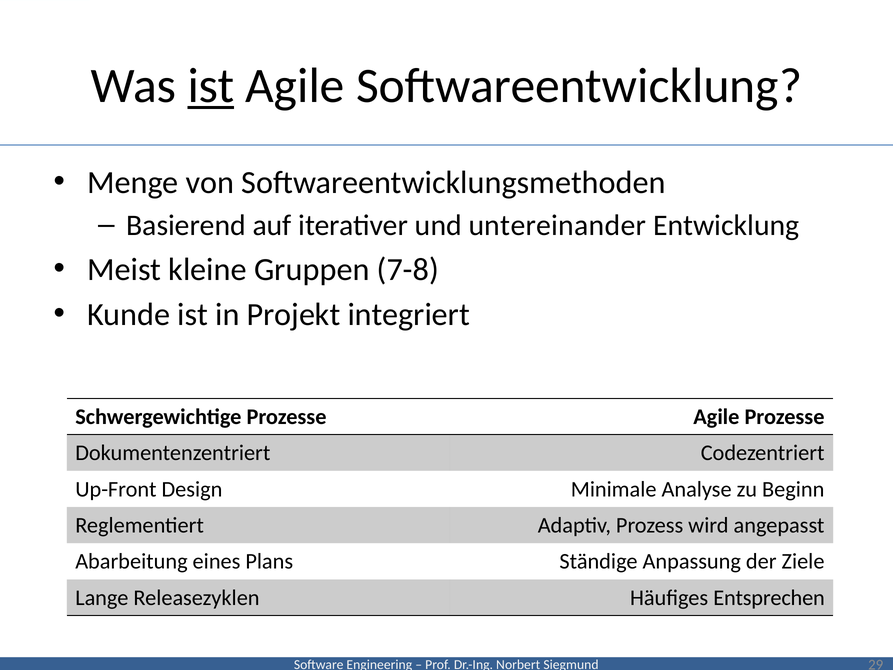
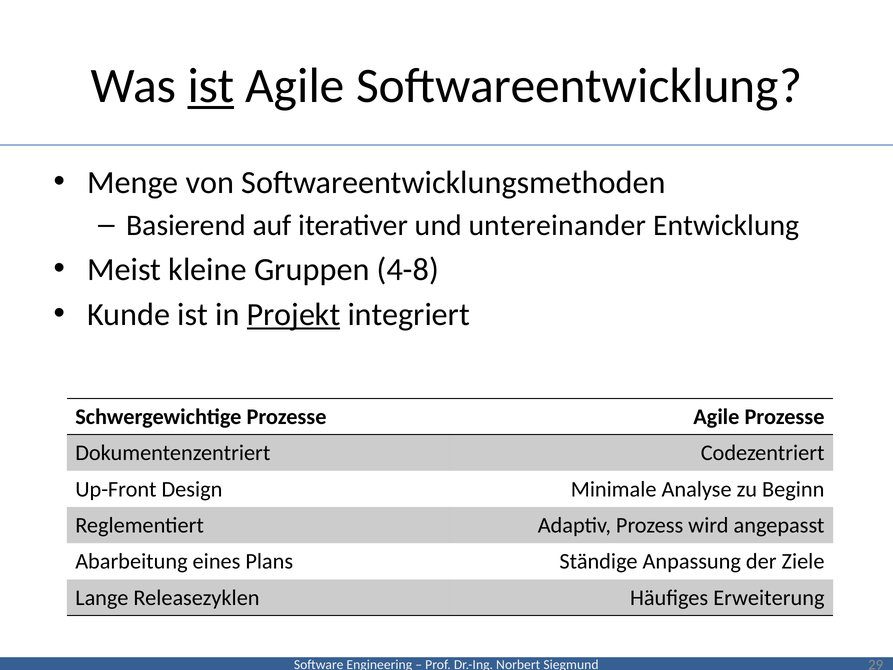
7-8: 7-8 -> 4-8 (408, 269)
Projekt underline: none -> present (294, 314)
Entsprechen: Entsprechen -> Erweiterung (769, 598)
